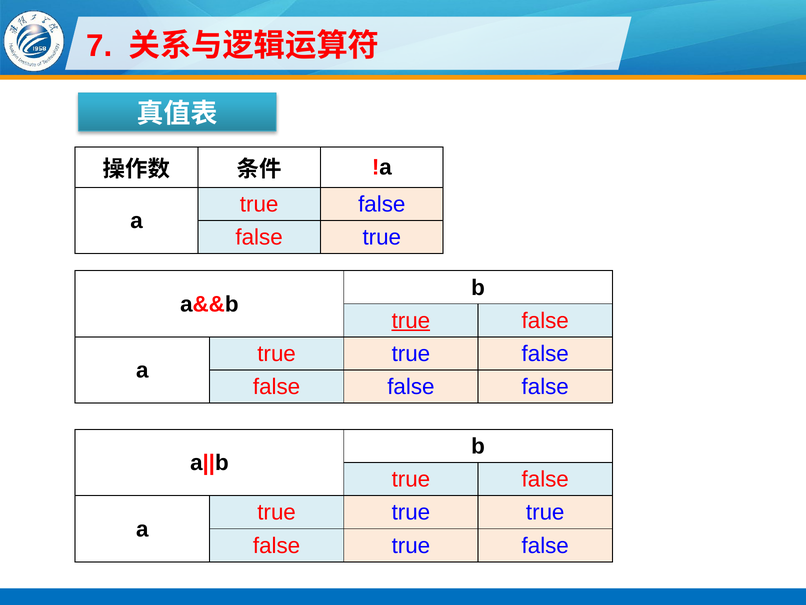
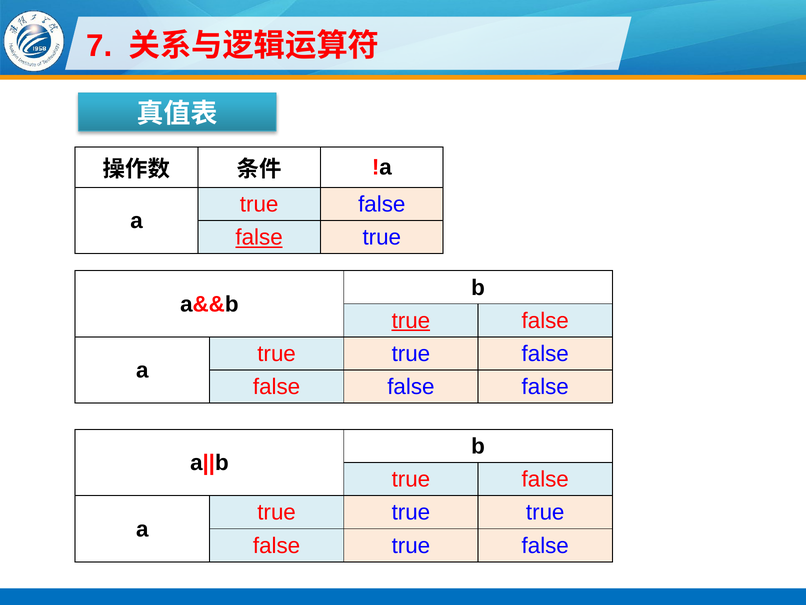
false underline: none -> present (259, 237)
